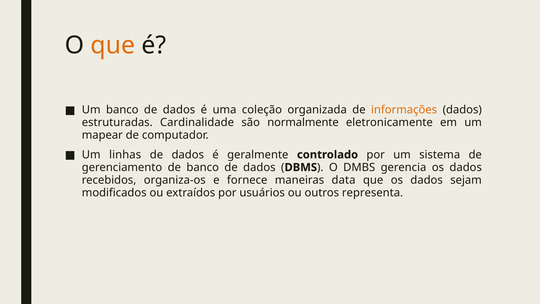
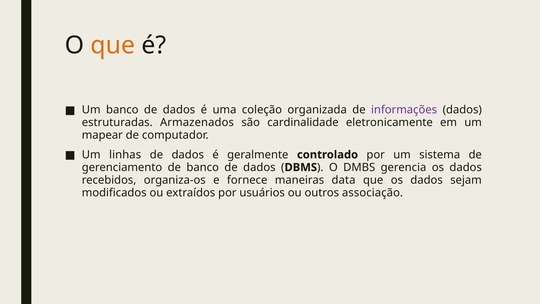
informações colour: orange -> purple (404, 110)
Cardinalidade: Cardinalidade -> Armazenados (197, 122)
normalmente: normalmente -> cardinalidade (303, 122)
representa: representa -> associação (372, 193)
